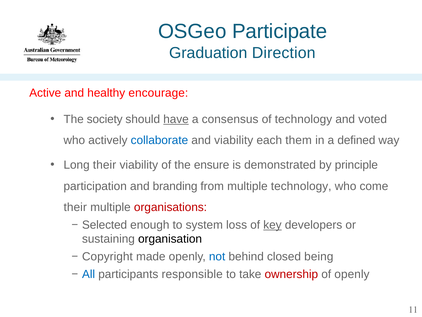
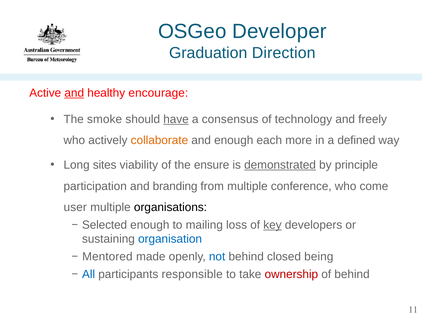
Participate: Participate -> Developer (279, 31)
and underline: none -> present (74, 93)
society: society -> smoke (105, 119)
voted: voted -> freely (373, 119)
collaborate colour: blue -> orange (159, 140)
and viability: viability -> enough (234, 140)
them: them -> more (299, 140)
Long their: their -> sites (105, 165)
demonstrated underline: none -> present (280, 165)
multiple technology: technology -> conference (301, 186)
their: their -> user (75, 207)
organisations colour: red -> black (170, 207)
system: system -> mailing (204, 225)
organisation colour: black -> blue (170, 239)
Copyright: Copyright -> Mentored (107, 256)
of openly: openly -> behind (352, 274)
